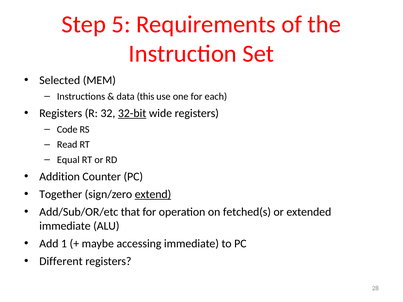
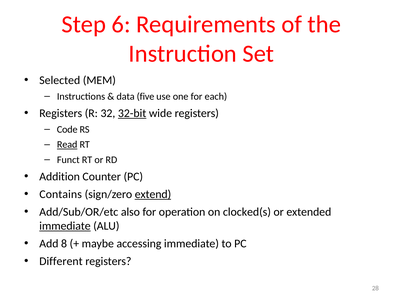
5: 5 -> 6 (121, 24)
this: this -> five (146, 97)
Read underline: none -> present (67, 145)
Equal: Equal -> Funct (68, 160)
Together: Together -> Contains (61, 194)
that: that -> also (130, 212)
fetched(s: fetched(s -> clocked(s (247, 212)
immediate underline: none -> present (65, 226)
1: 1 -> 8 (64, 244)
